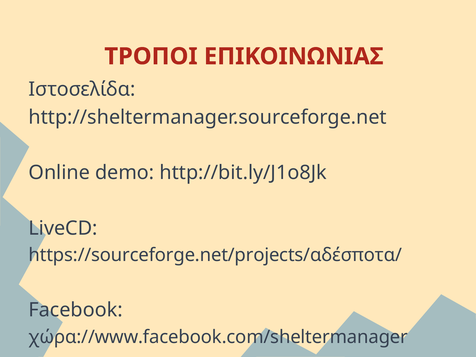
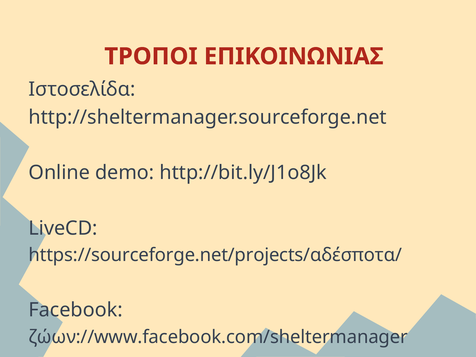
χώρα://www.facebook.com/sheltermanager: χώρα://www.facebook.com/sheltermanager -> ζώων://www.facebook.com/sheltermanager (218, 337)
